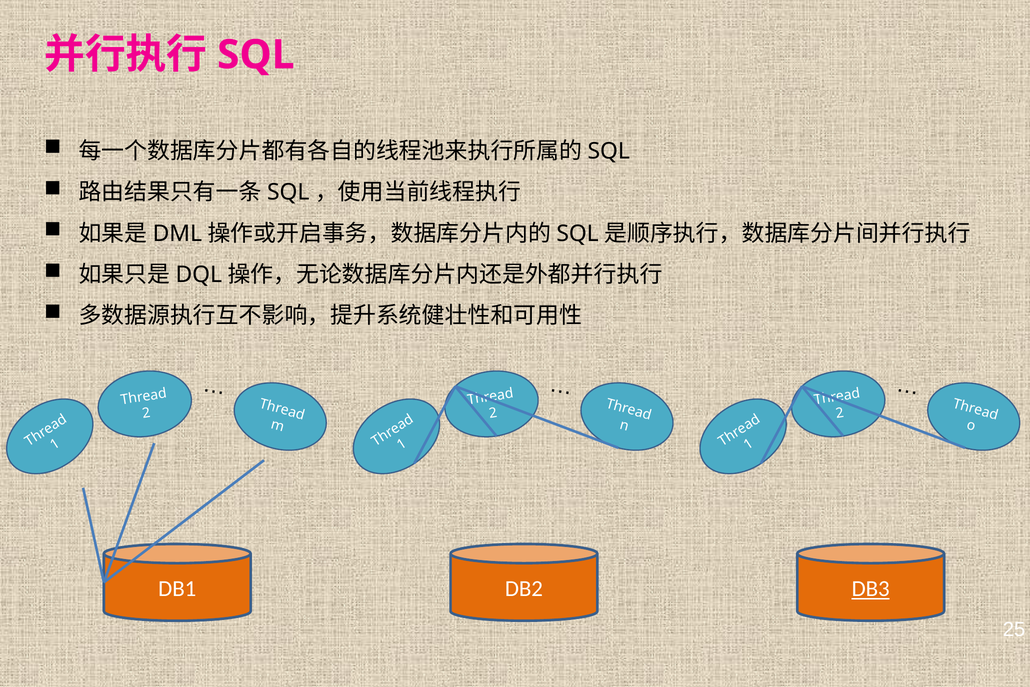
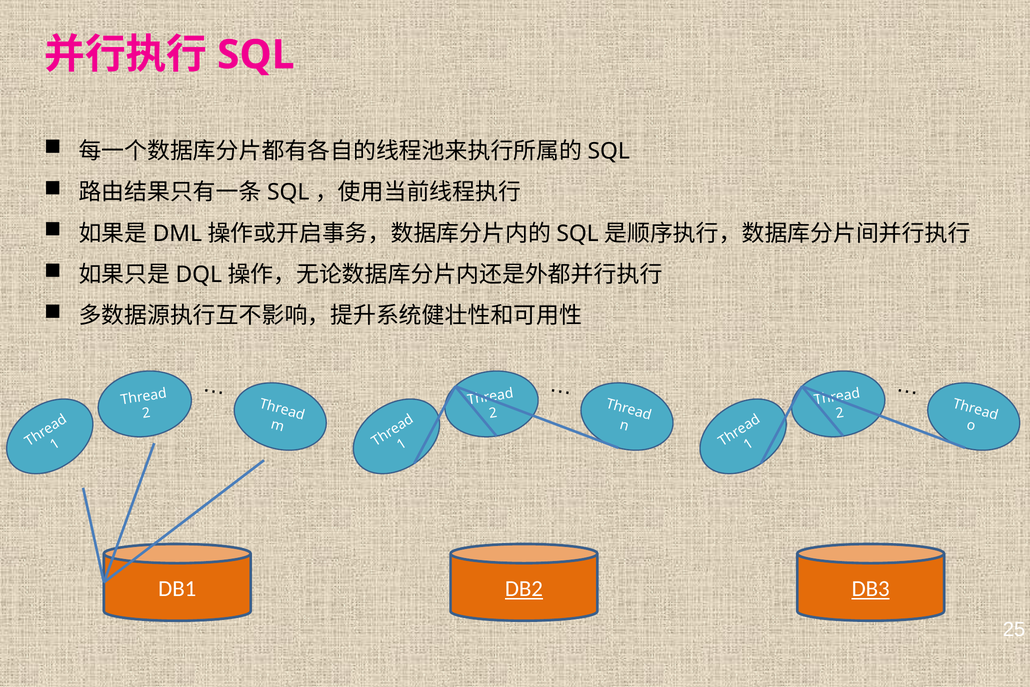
DB2 underline: none -> present (524, 588)
